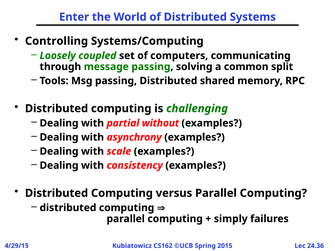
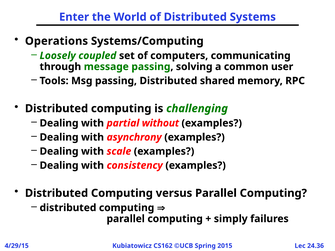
Controlling: Controlling -> Operations (56, 41)
split: split -> user (282, 67)
